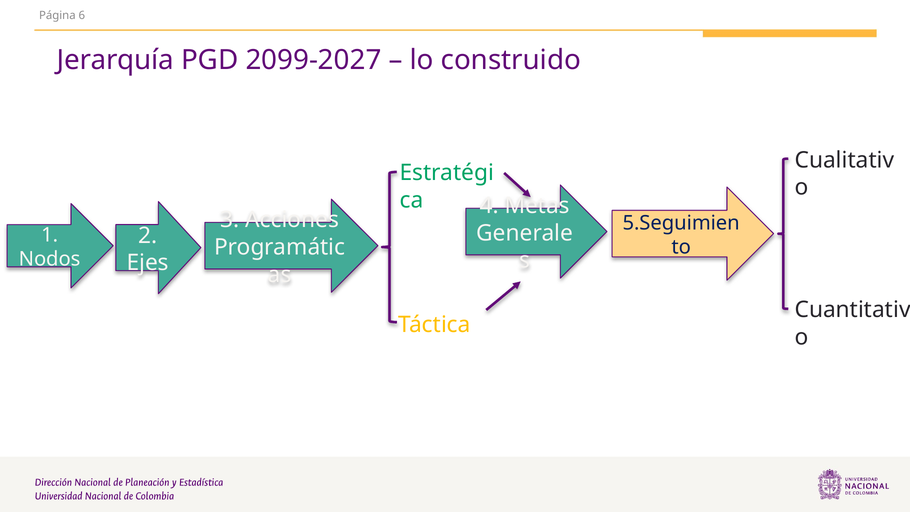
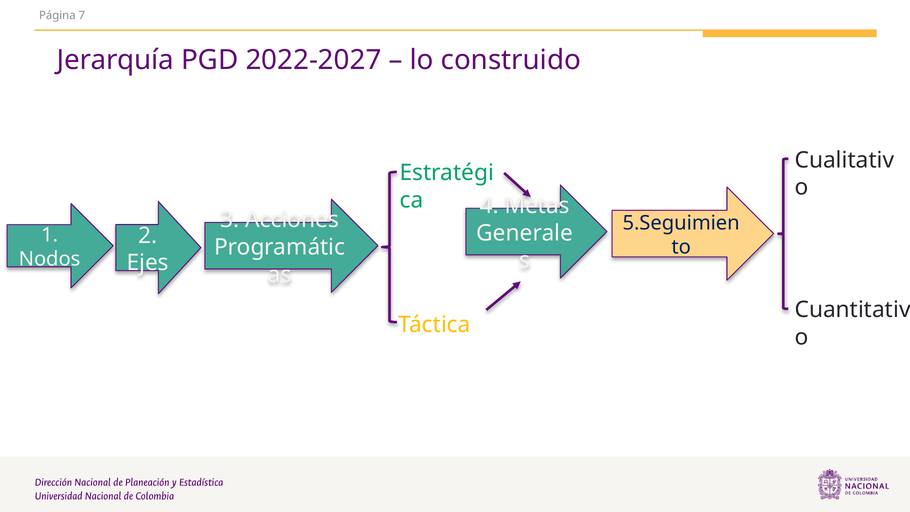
6: 6 -> 7 (82, 15)
2099-2027: 2099-2027 -> 2022-2027 (314, 60)
